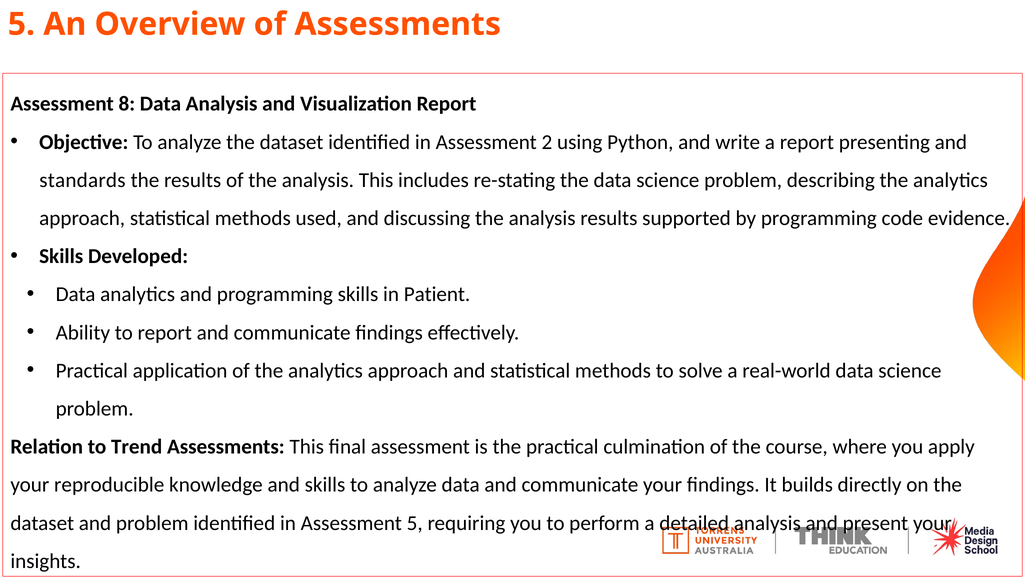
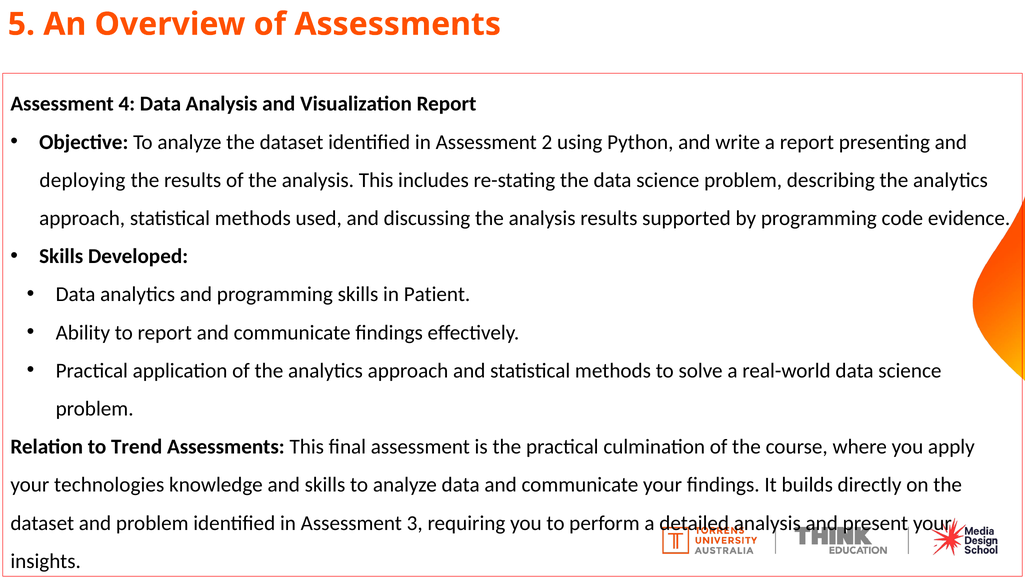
8: 8 -> 4 (127, 104)
standards: standards -> deploying (82, 180)
reproducible: reproducible -> technologies (109, 485)
Assessment 5: 5 -> 3 (415, 523)
